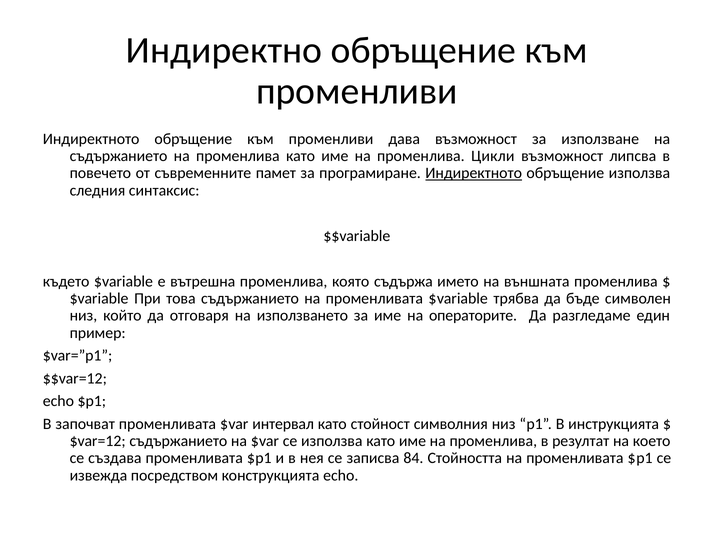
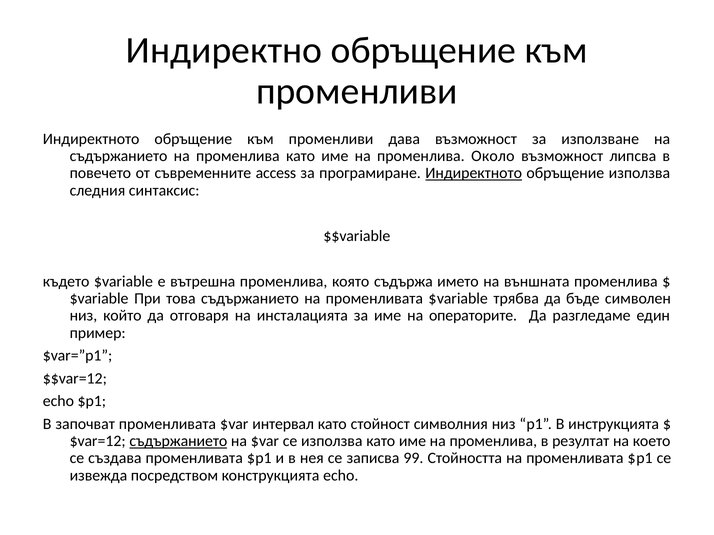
Цикли: Цикли -> Около (493, 156)
памет: памет -> access (276, 173)
използването: използването -> инсталацията (302, 316)
съдържанието underline: none -> present (178, 442)
84: 84 -> 99 (413, 459)
